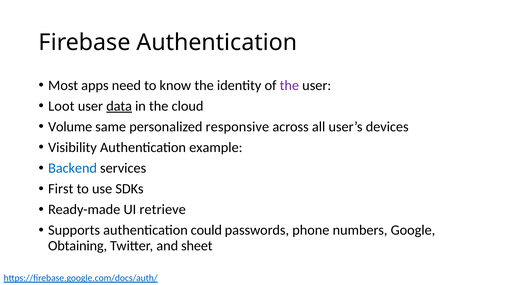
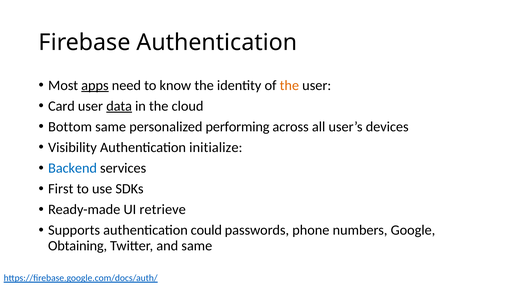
apps underline: none -> present (95, 85)
the colour: purple -> orange (289, 85)
Loot: Loot -> Card (61, 106)
Volume: Volume -> Bottom (70, 127)
responsive: responsive -> performing (238, 127)
example: example -> initialize (216, 148)
and sheet: sheet -> same (197, 246)
